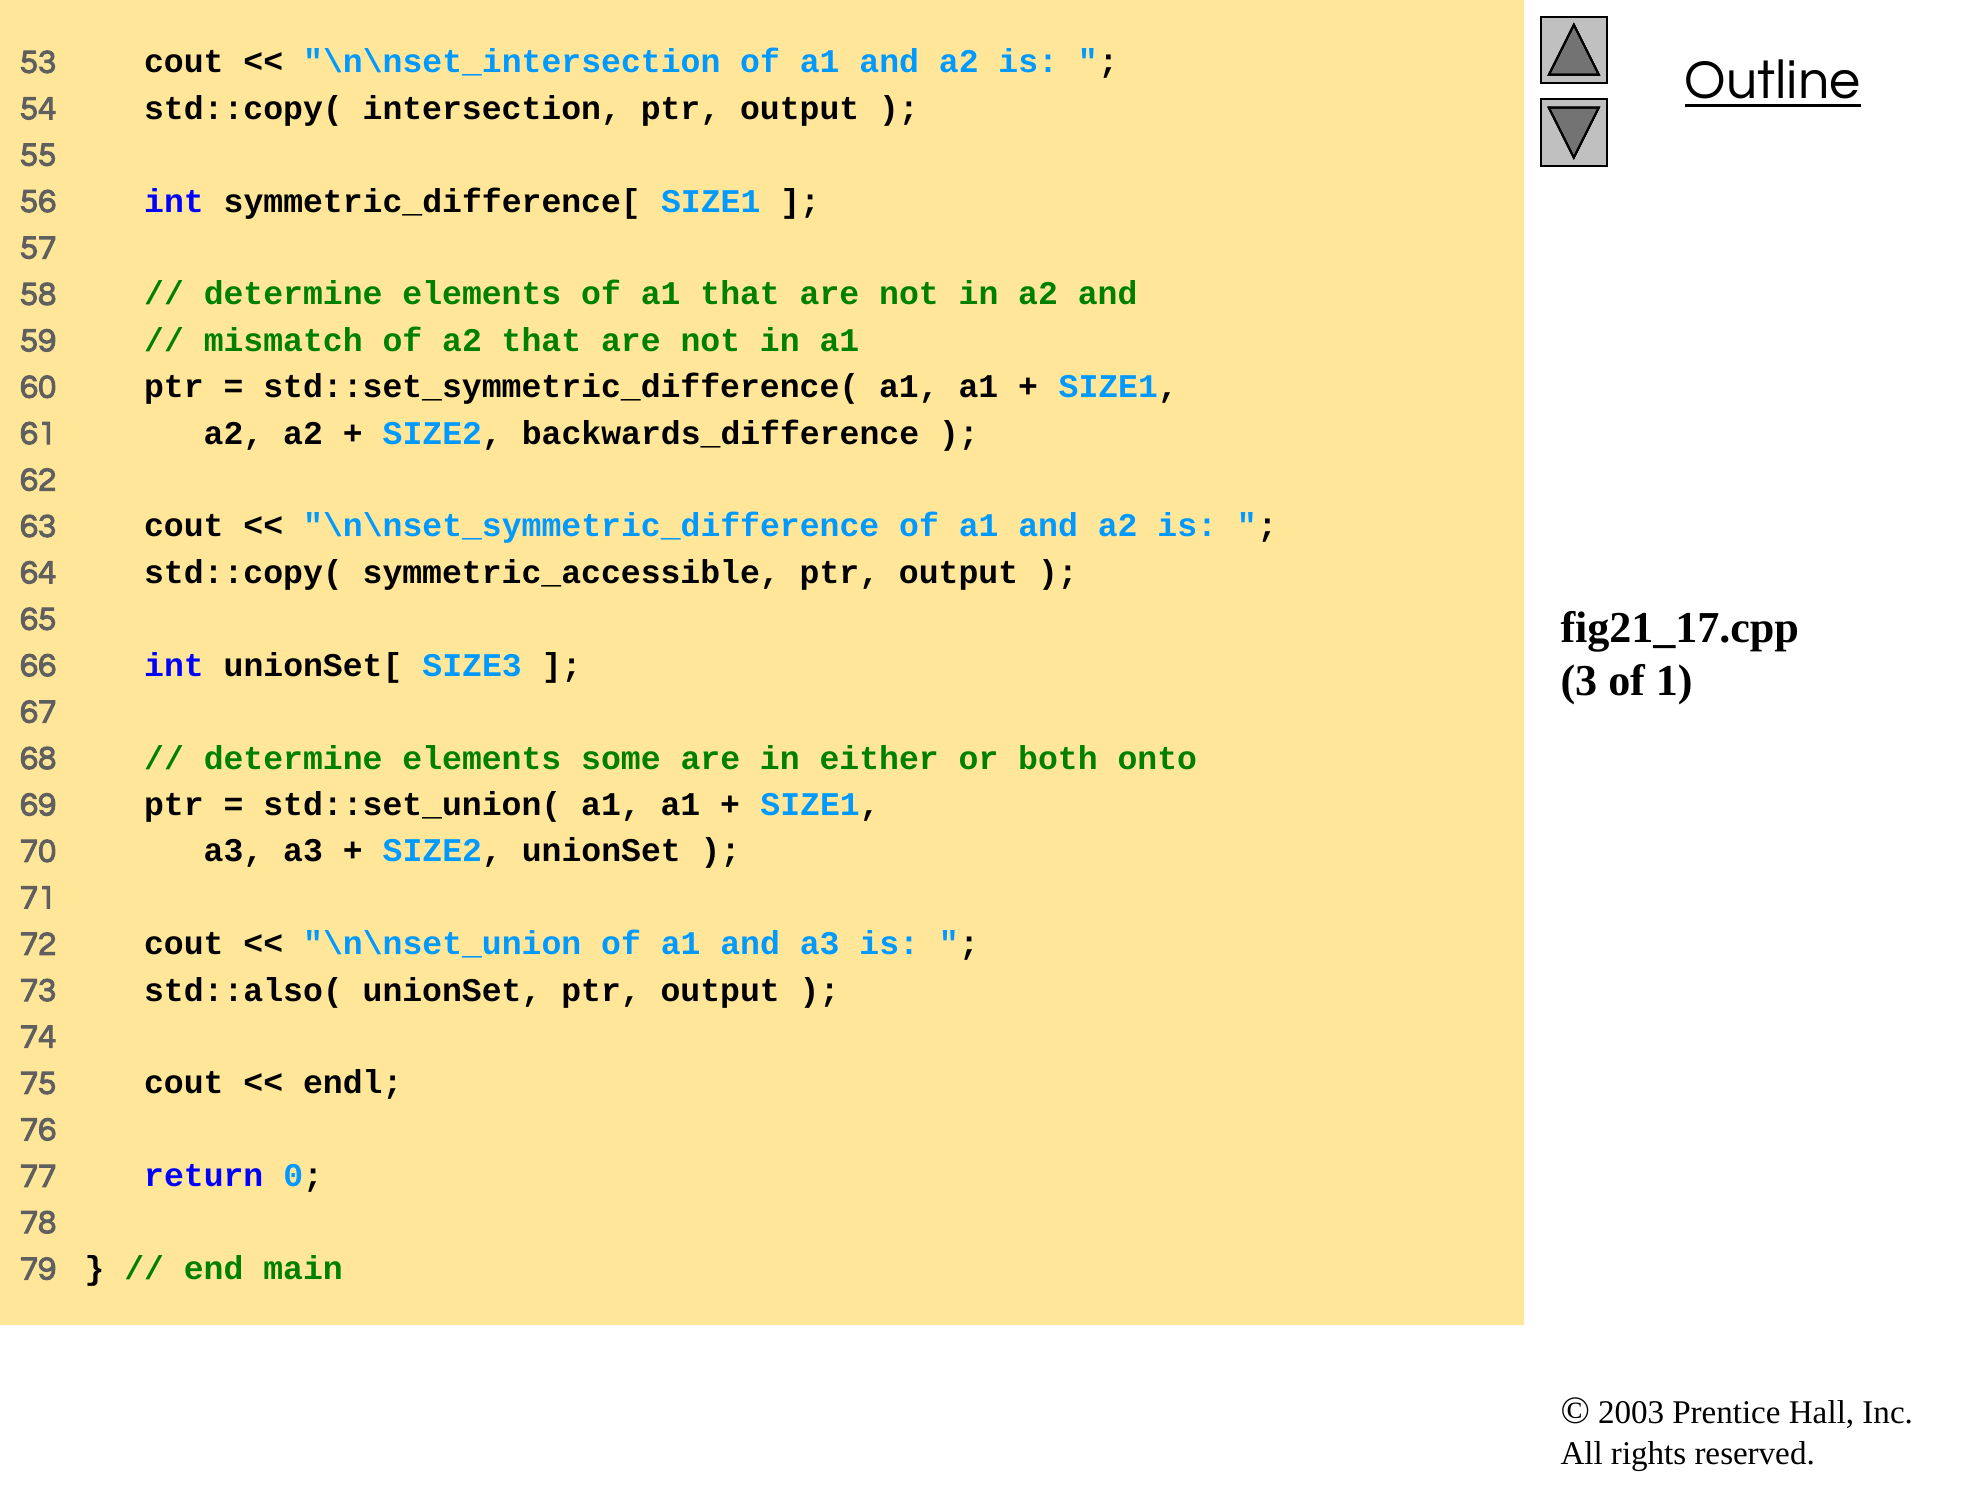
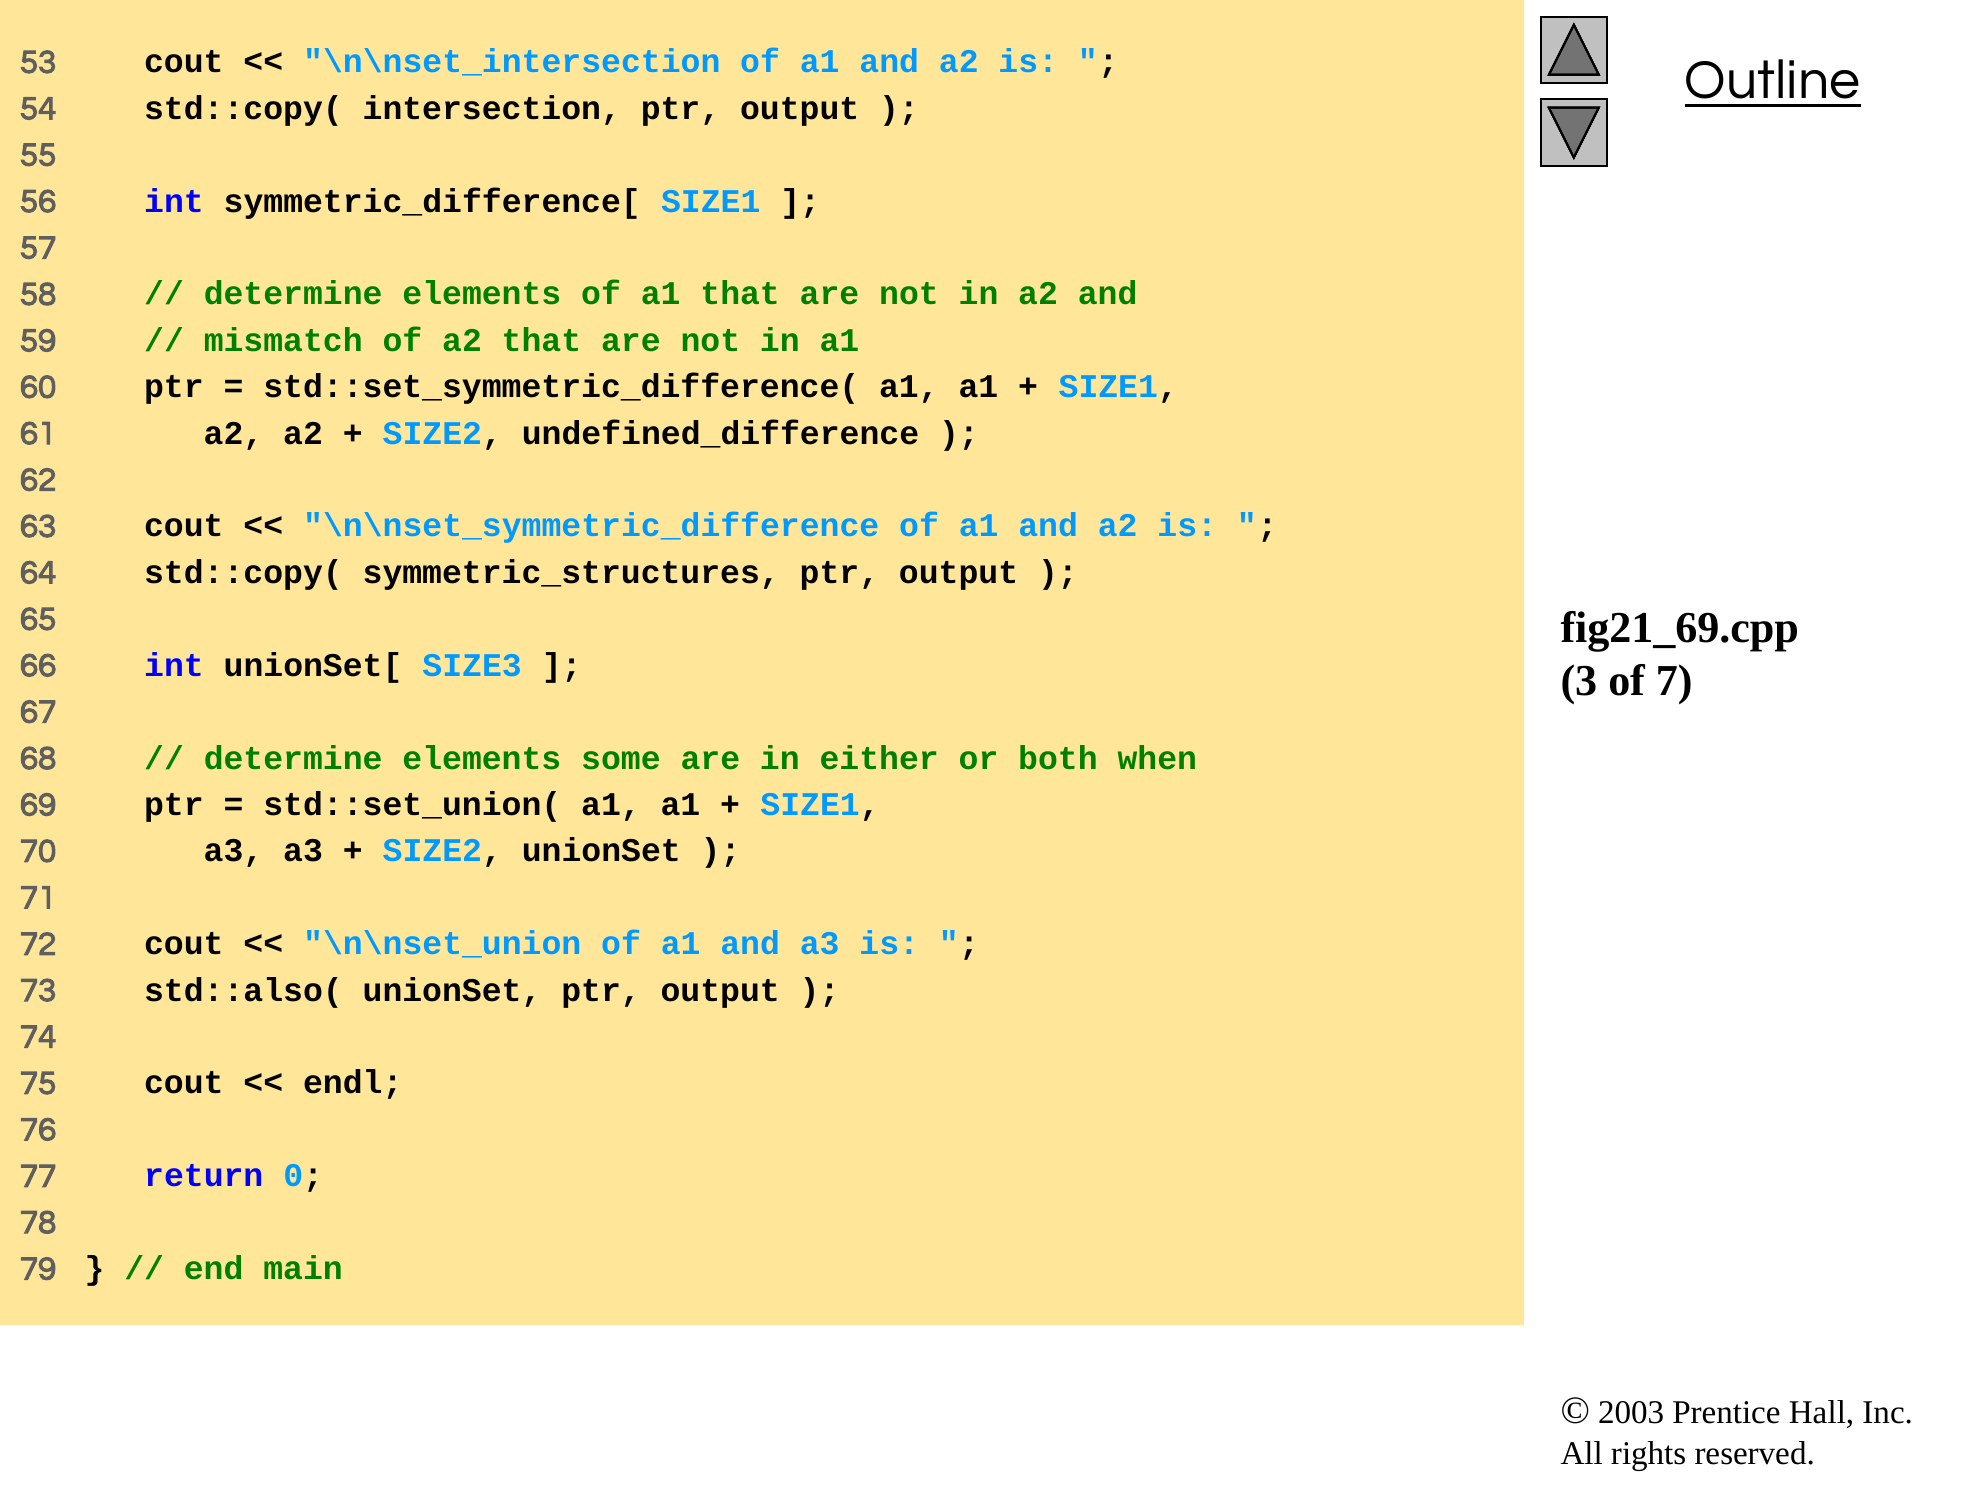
backwards_difference: backwards_difference -> undefined_difference (721, 433)
symmetric_accessible: symmetric_accessible -> symmetric_structures (571, 572)
fig21_17.cpp: fig21_17.cpp -> fig21_69.cpp (1680, 628)
1: 1 -> 7 (1674, 681)
onto: onto -> when (1157, 758)
